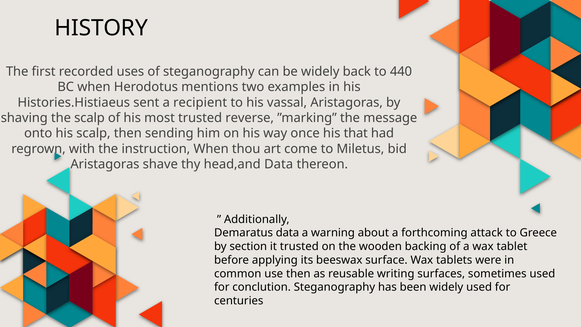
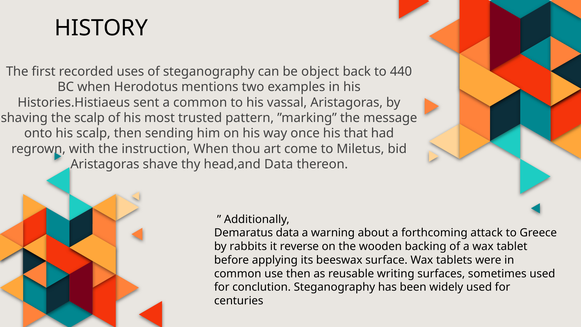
be widely: widely -> object (320, 71)
a recipient: recipient -> common (200, 102)
reverse: reverse -> pattern (250, 118)
section: section -> rabbits (248, 246)
it trusted: trusted -> reverse (299, 246)
